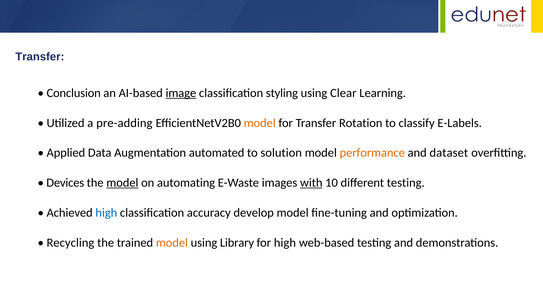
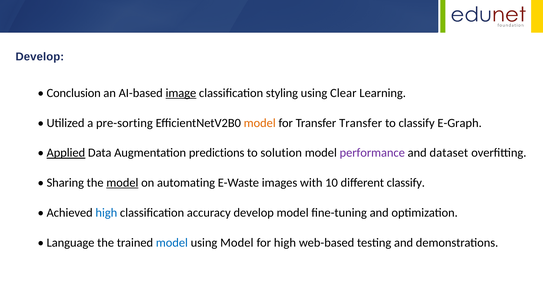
Transfer: Transfer -> Develop (40, 57)
pre-adding: pre-adding -> pre-sorting (124, 123)
Transfer Rotation: Rotation -> Transfer (361, 123)
E-Labels: E-Labels -> E-Graph (460, 123)
Applied underline: none -> present (66, 153)
automated: automated -> predictions (217, 153)
performance colour: orange -> purple (372, 153)
Devices: Devices -> Sharing (65, 182)
with underline: present -> none (311, 182)
different testing: testing -> classify (406, 182)
Recycling: Recycling -> Language (71, 242)
model colour: orange -> blue (172, 242)
using Library: Library -> Model (237, 242)
